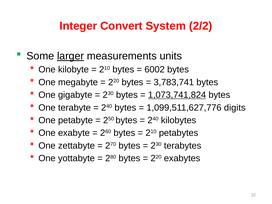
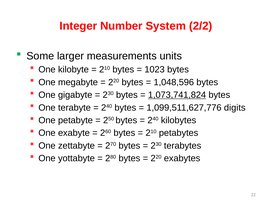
Convert: Convert -> Number (121, 26)
larger underline: present -> none (71, 56)
6002: 6002 -> 1023 (155, 70)
3,783,741: 3,783,741 -> 1,048,596 (174, 82)
